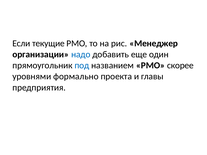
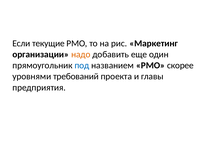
Менеджер: Менеджер -> Маркетинг (154, 43)
надо colour: blue -> orange (81, 54)
формально: формально -> требований (76, 77)
